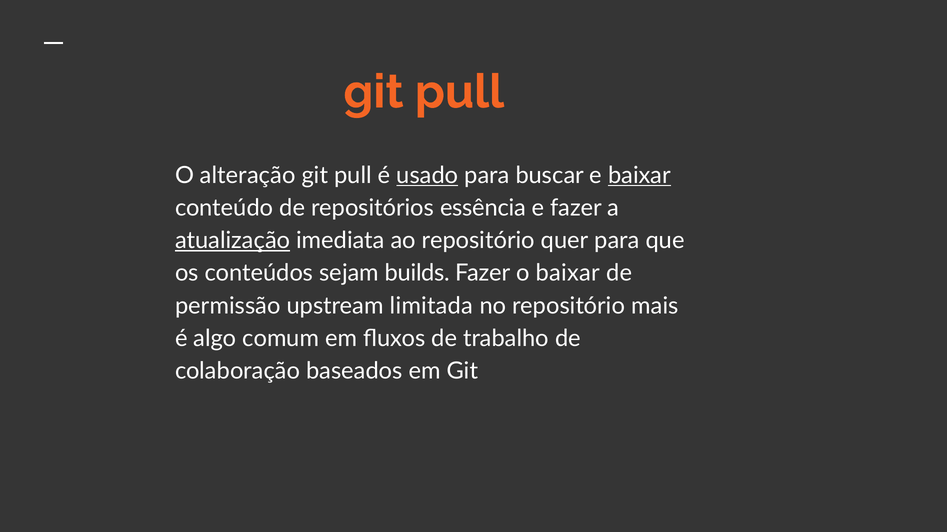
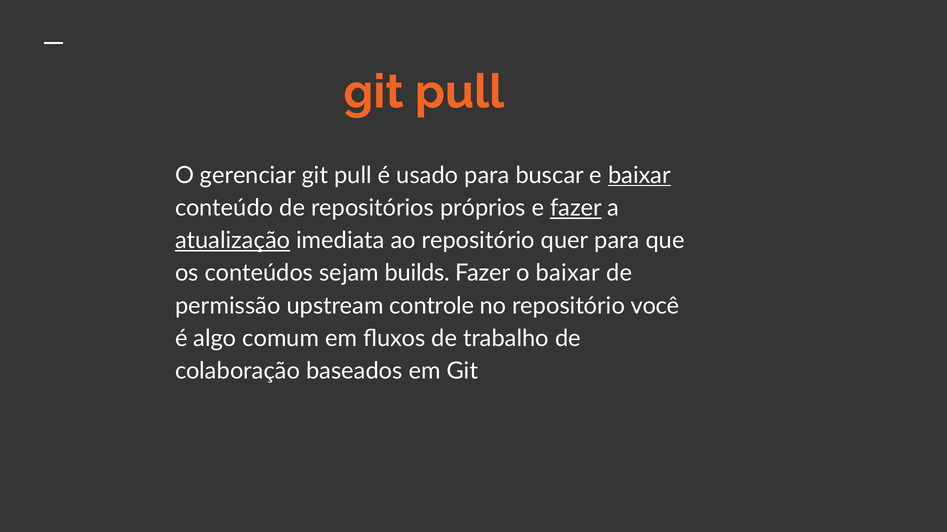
alteração: alteração -> gerenciar (248, 176)
usado underline: present -> none (427, 176)
essência: essência -> próprios (483, 208)
fazer underline: none -> present (576, 208)
limitada: limitada -> controle (432, 306)
mais: mais -> você (655, 306)
